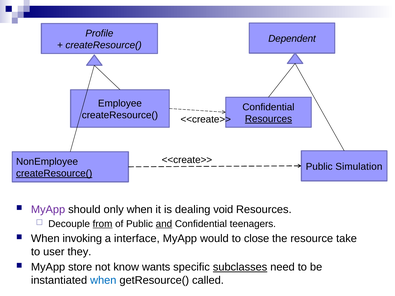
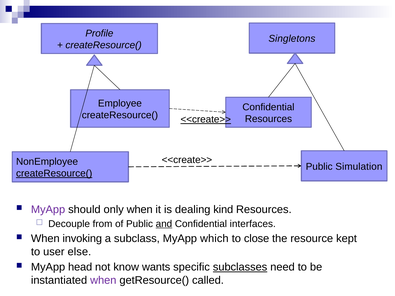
Dependent: Dependent -> Singletons (292, 39)
Resources underline: present -> none (268, 119)
<<create>> underline: none -> present (206, 120)
void: void -> kind (223, 210)
from underline: present -> none (103, 224)
teenagers: teenagers -> interfaces (253, 224)
interface: interface -> subclass (137, 239)
would: would -> which (214, 239)
take: take -> kept (347, 239)
they: they -> else (79, 252)
store: store -> head (80, 267)
when colour: blue -> purple (103, 281)
